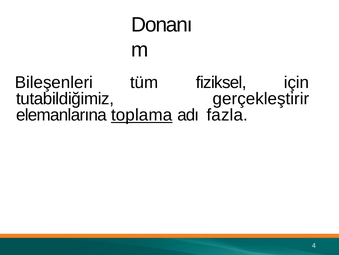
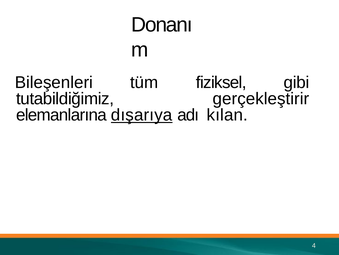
için: için -> gibi (297, 82)
toplama: toplama -> dışarıya (142, 115)
fazla: fazla -> kılan (227, 115)
